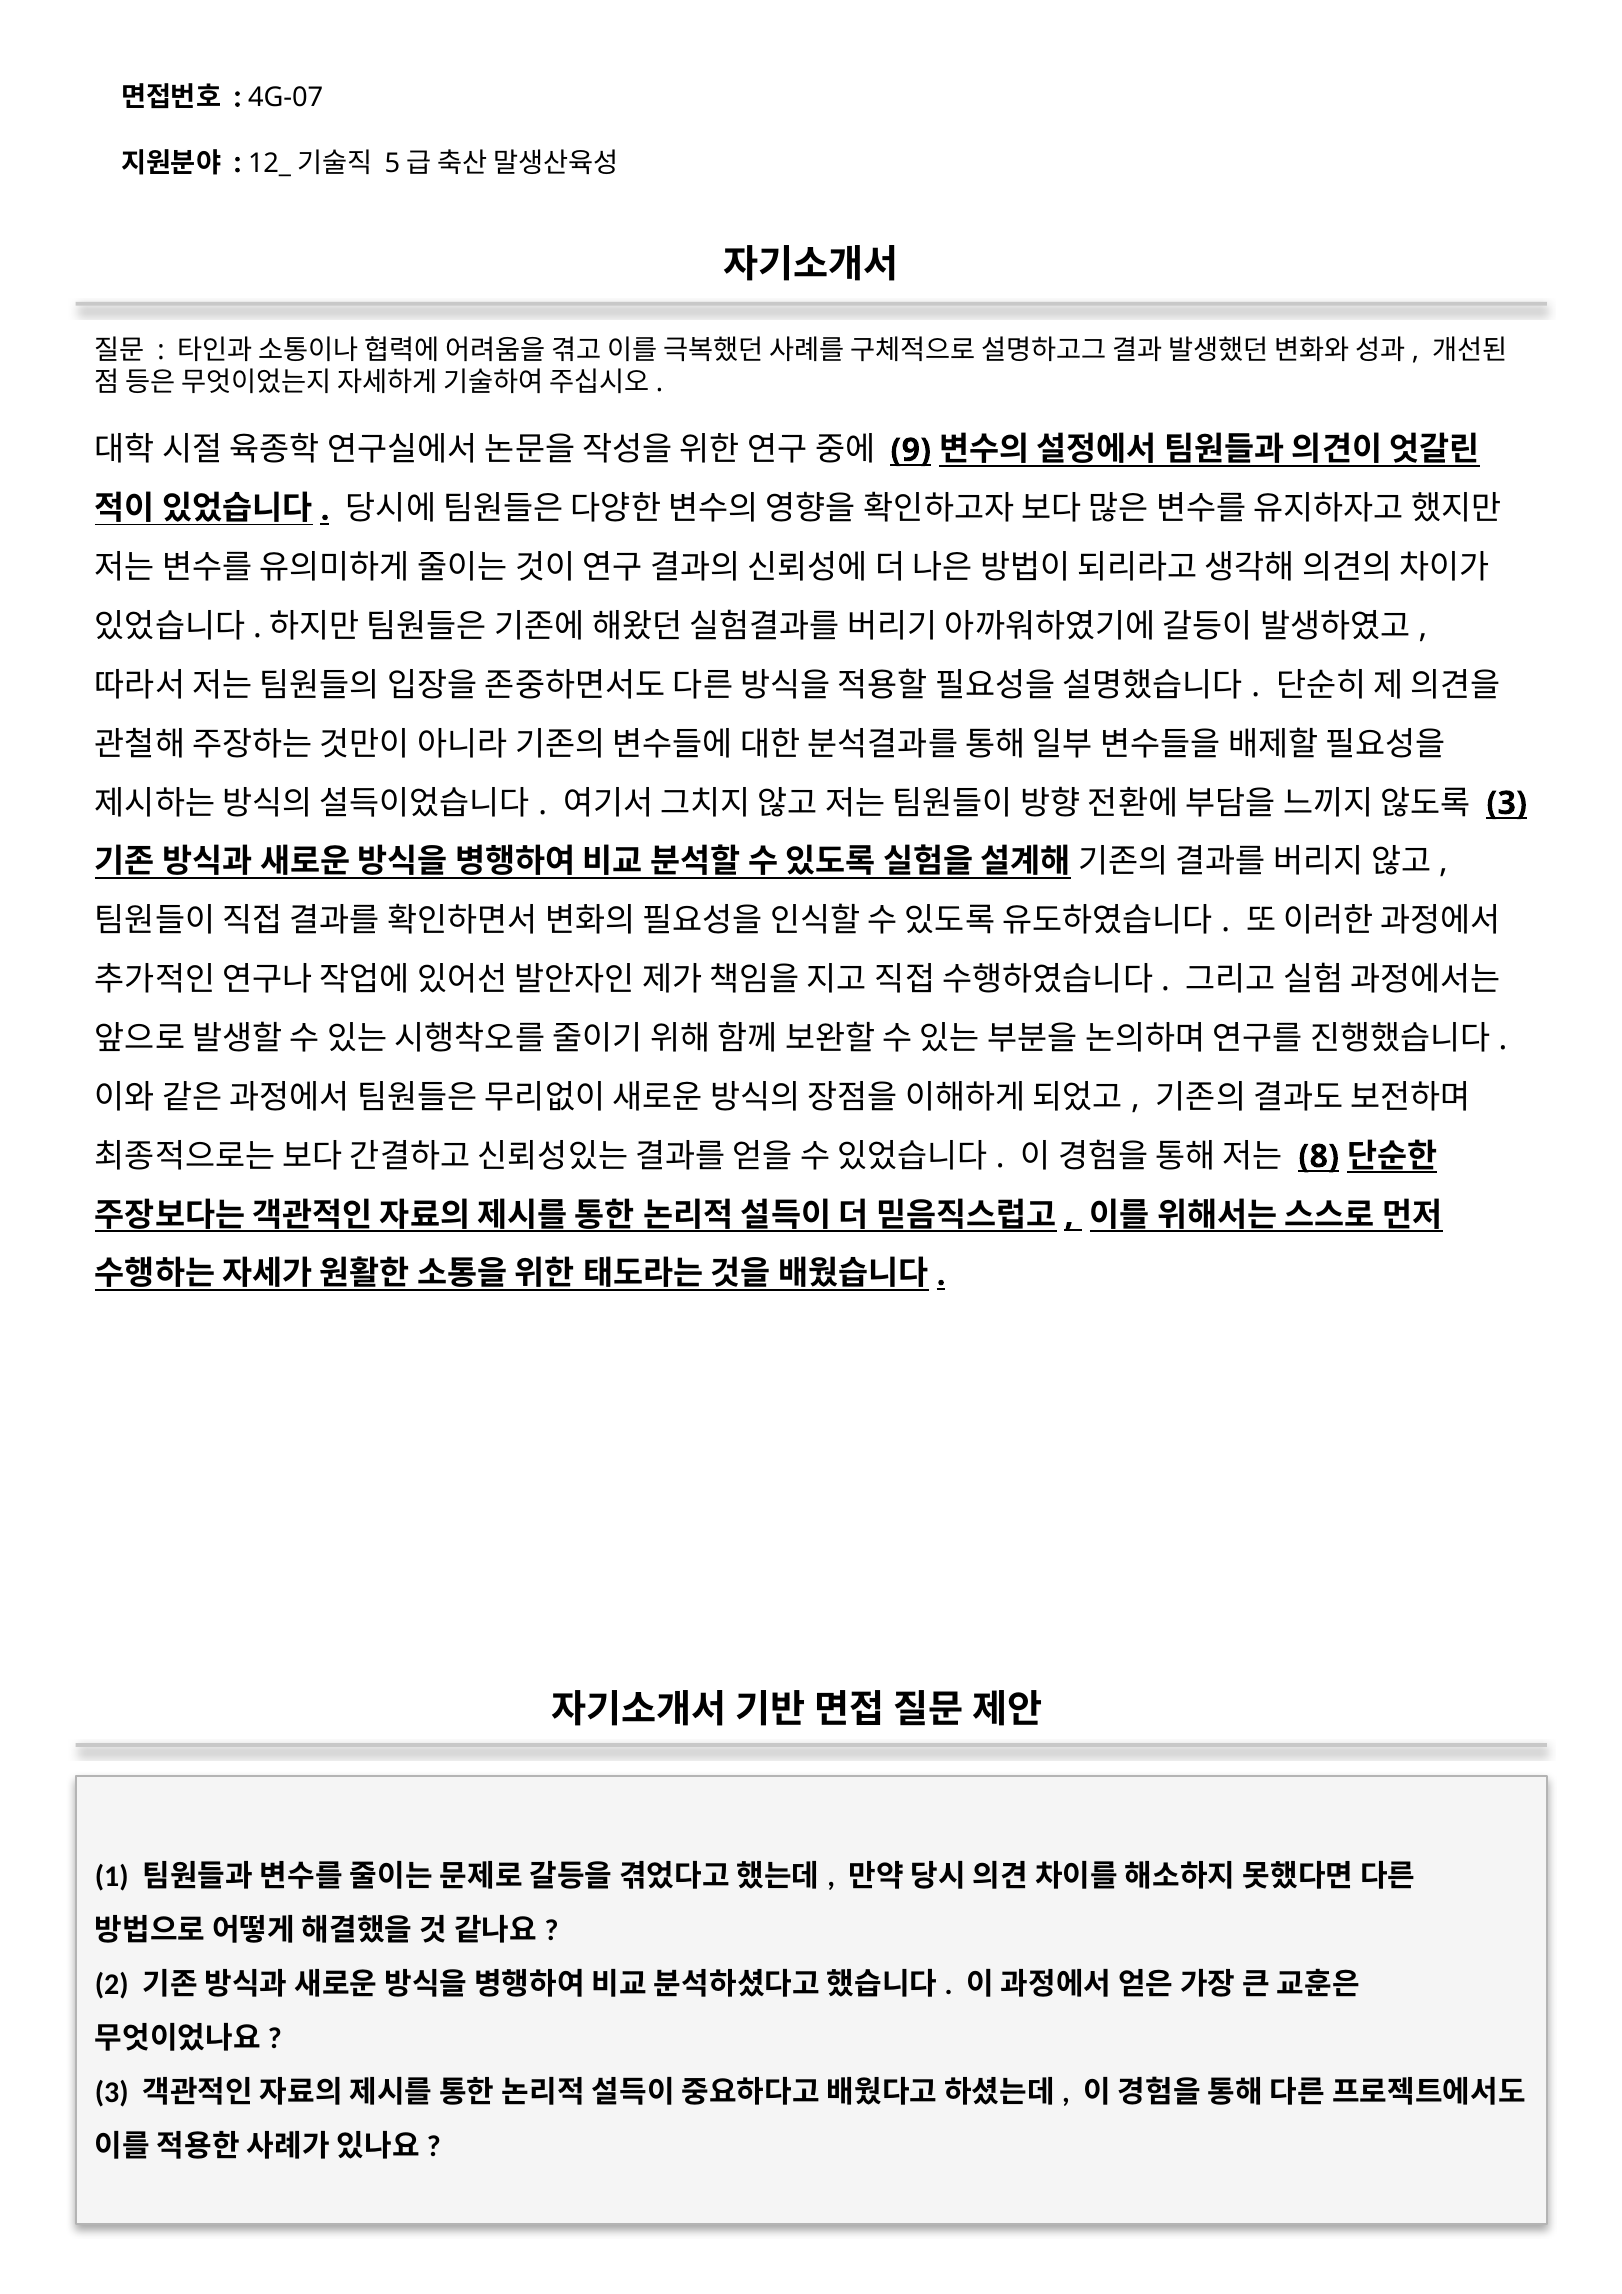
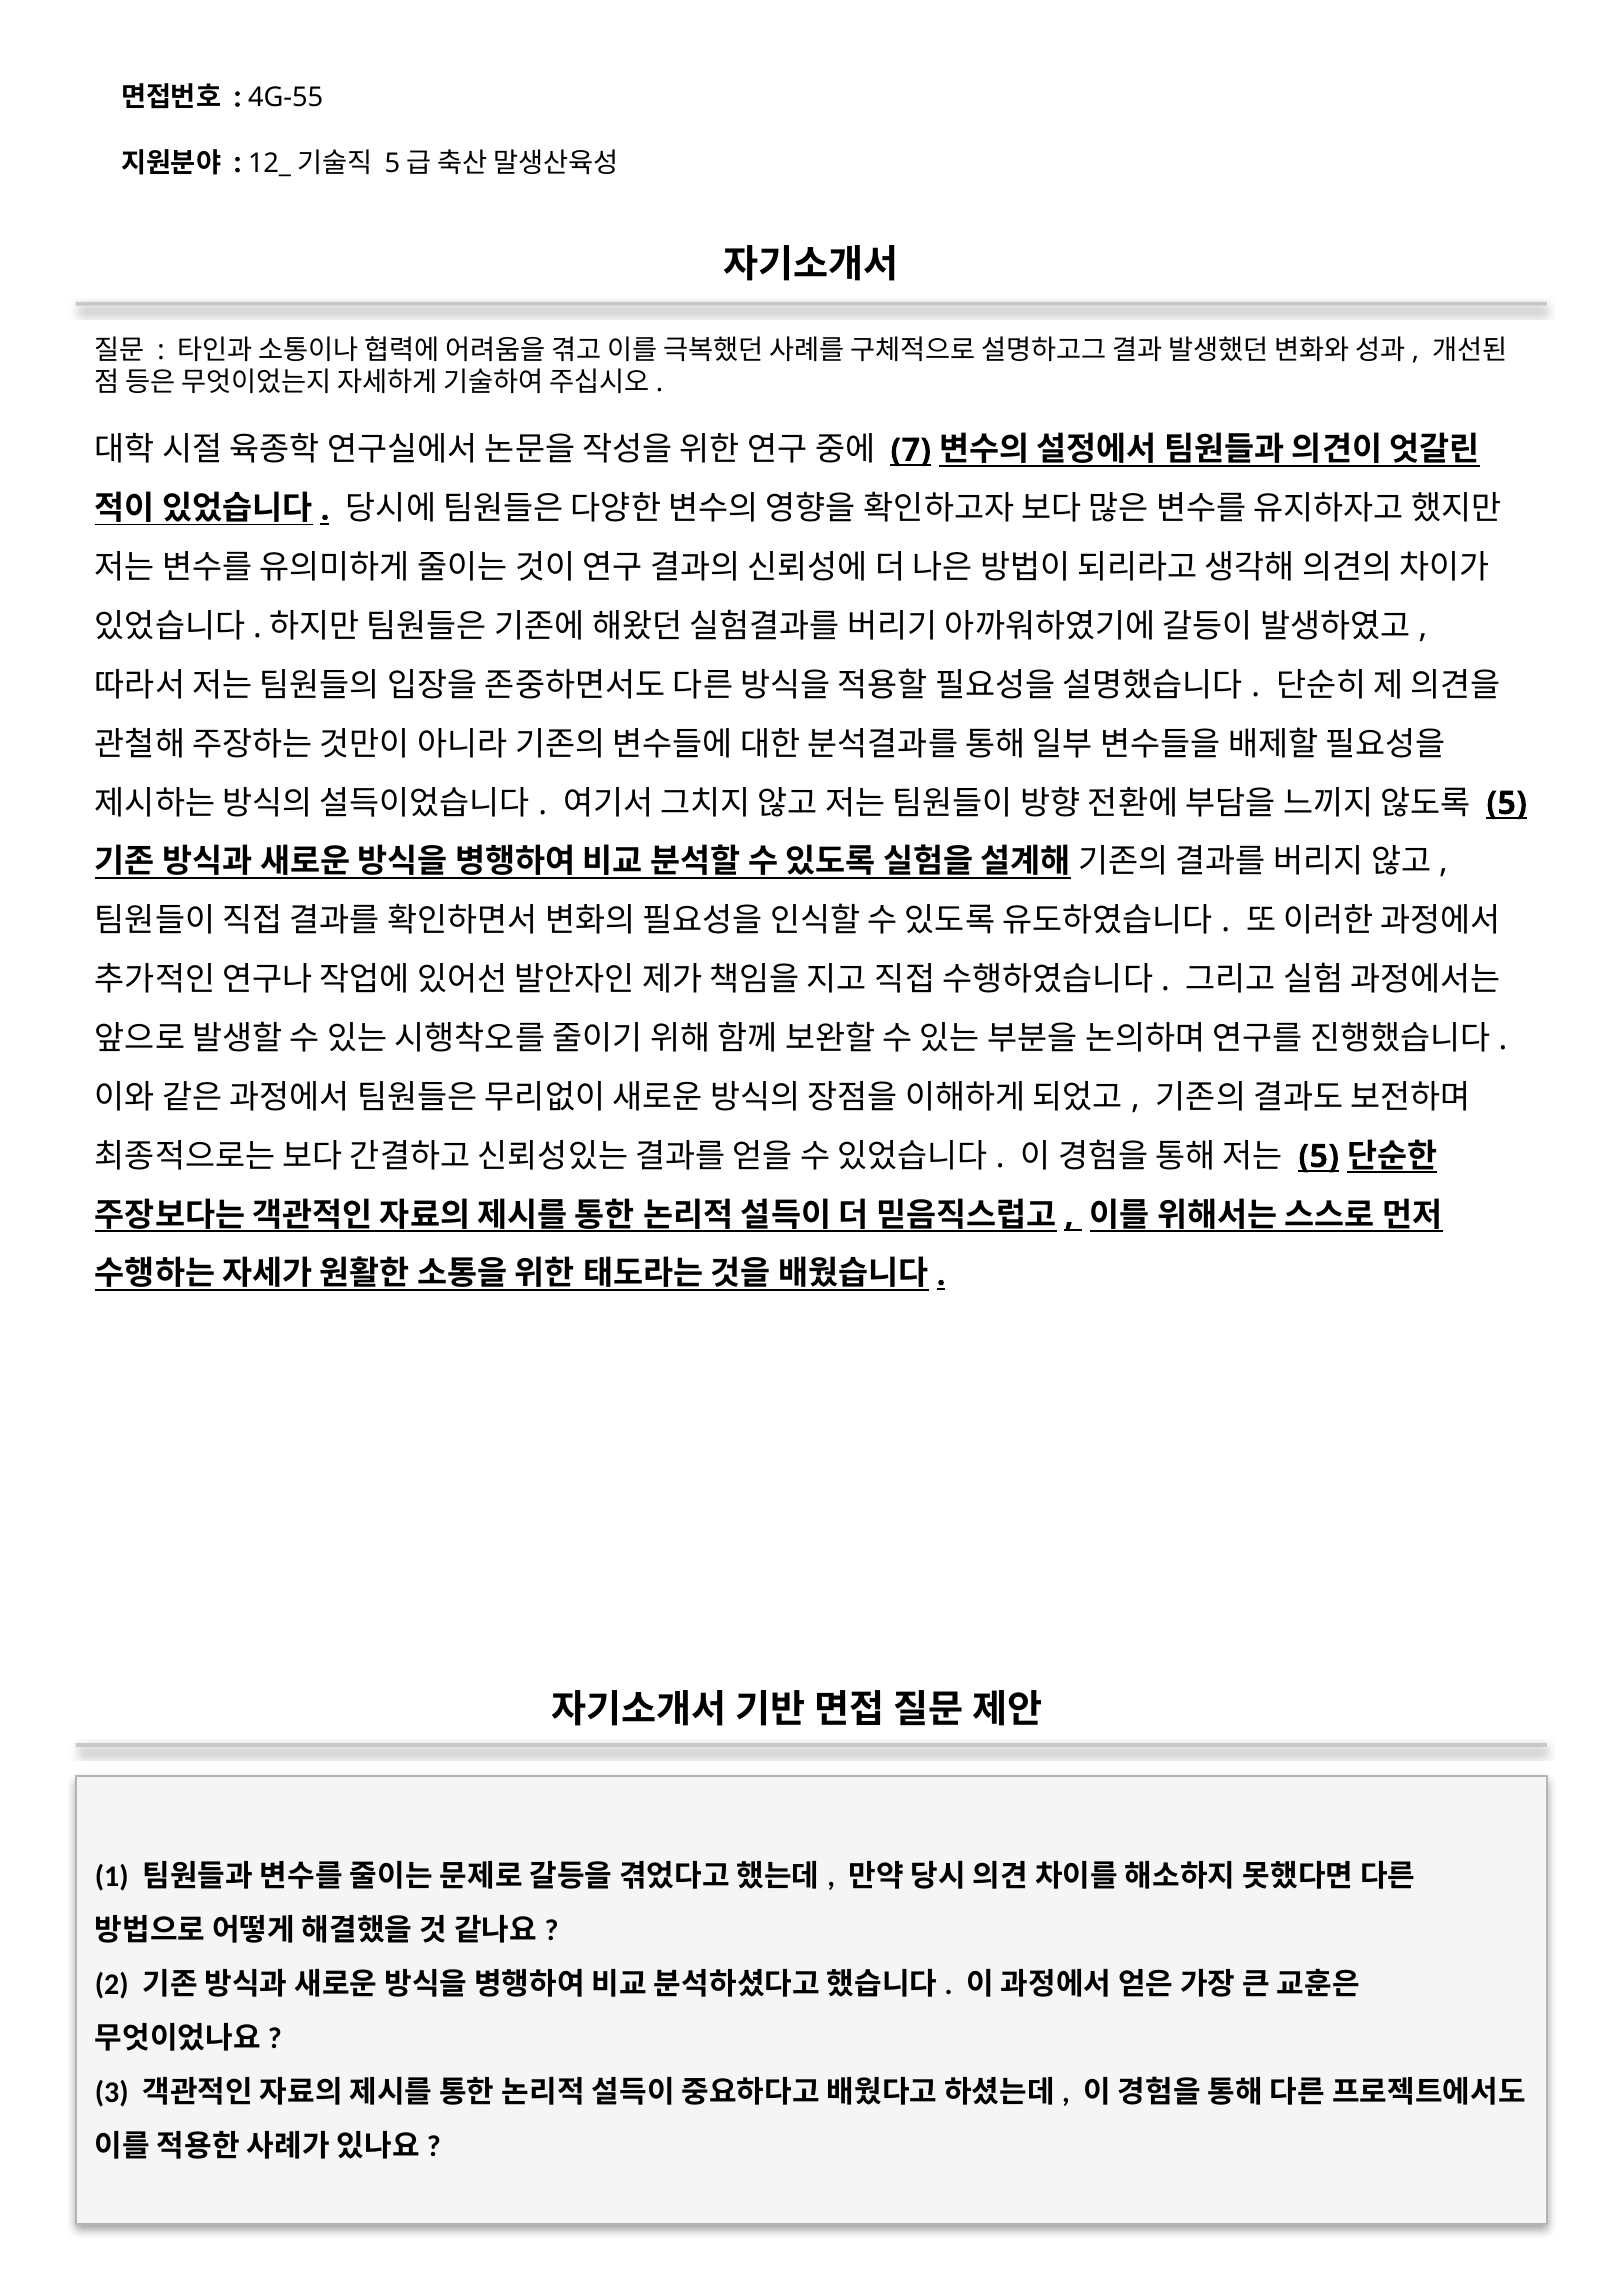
4G-07: 4G-07 -> 4G-55 (286, 98)
9: 9 -> 7 (911, 450)
3: 3 -> 5 (1507, 803)
8: 8 -> 5 (1319, 1156)
